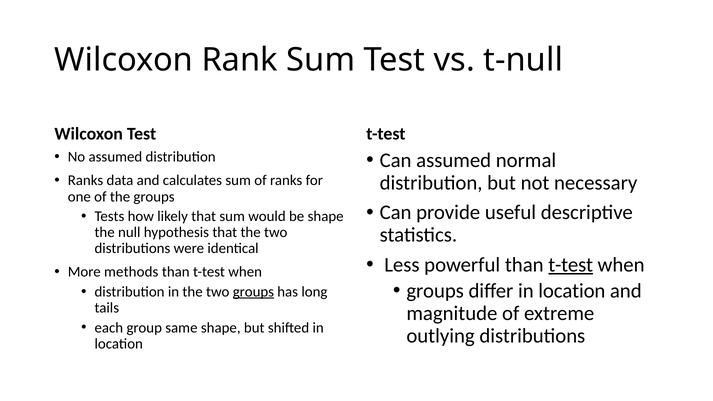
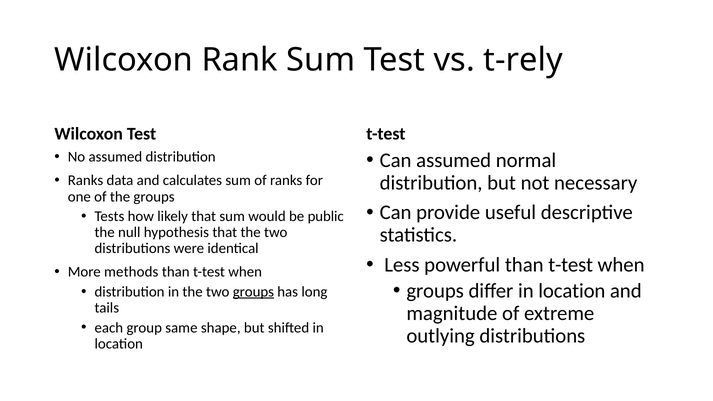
t-null: t-null -> t-rely (523, 60)
be shape: shape -> public (326, 216)
t-test underline: present -> none (571, 265)
